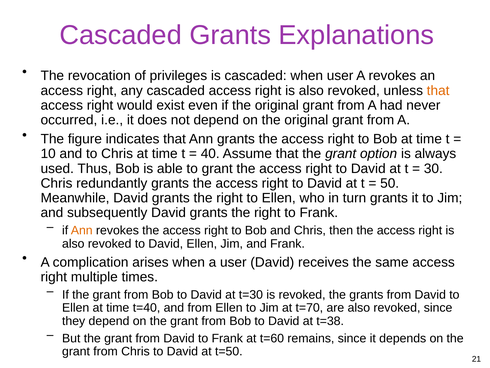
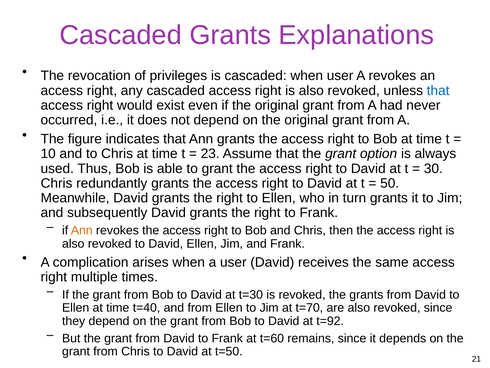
that colour: orange -> blue (438, 90)
40: 40 -> 23 (210, 154)
t=38: t=38 -> t=92 (330, 321)
